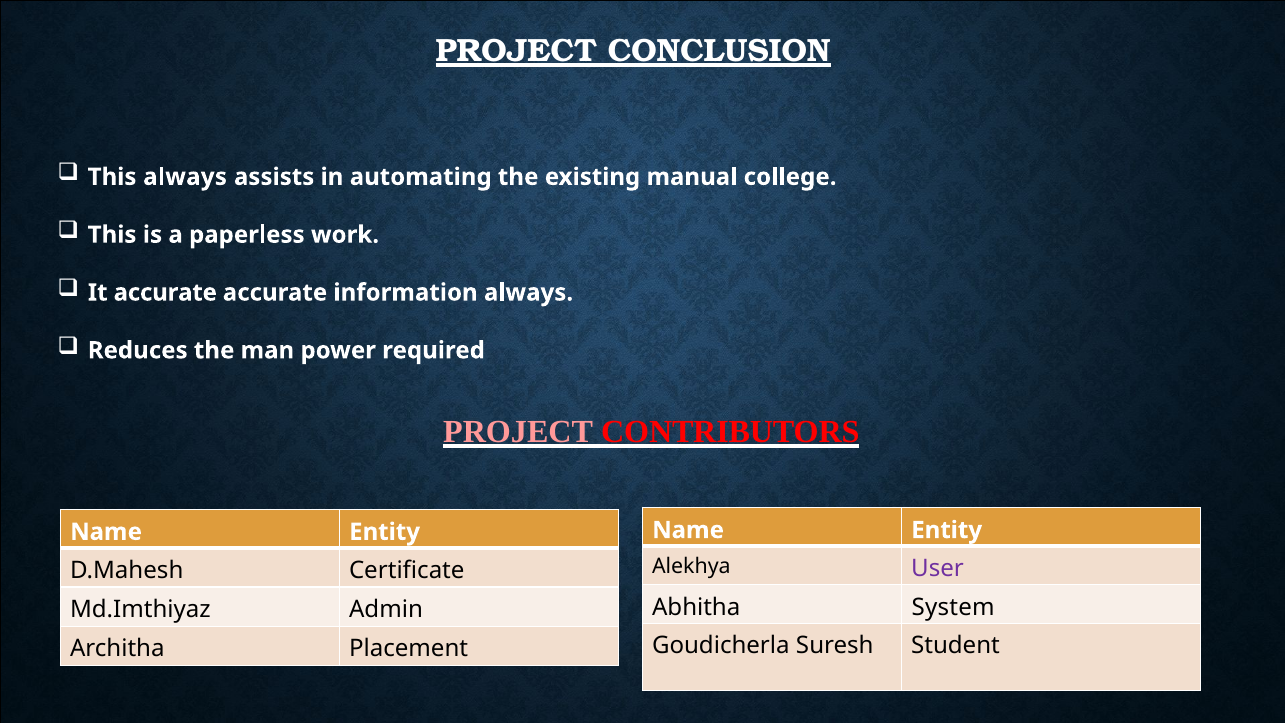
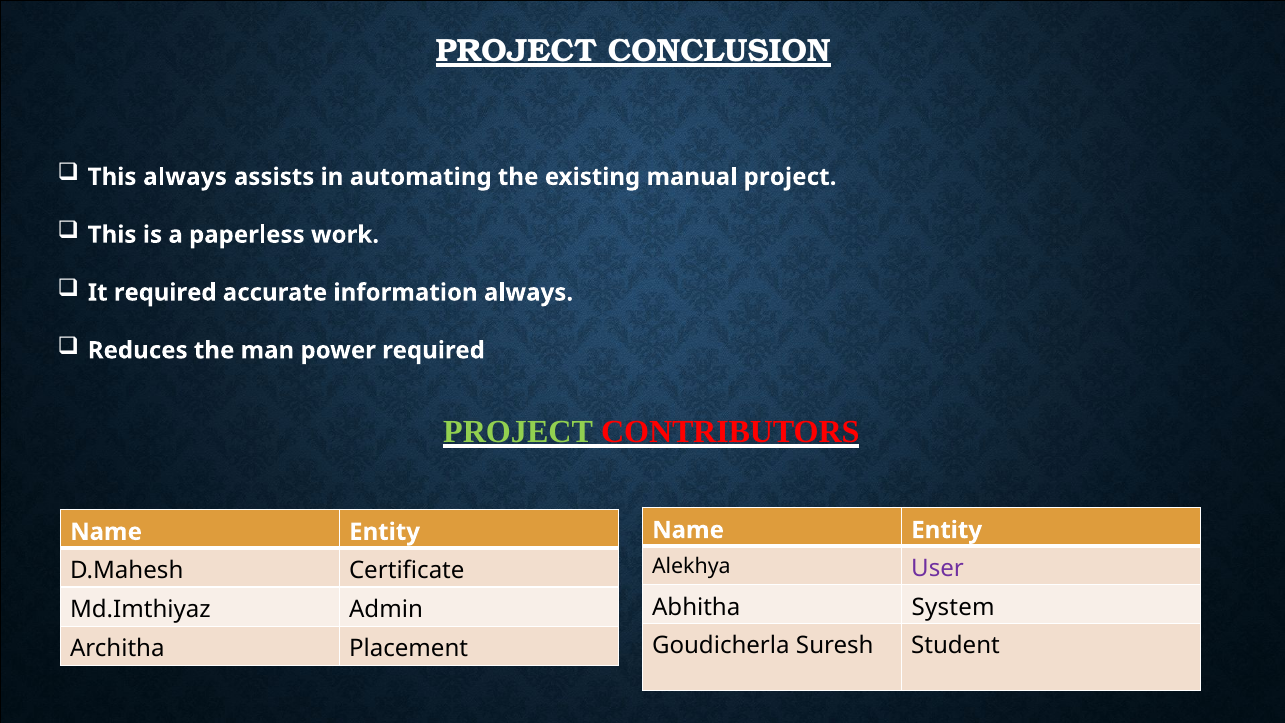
manual college: college -> project (790, 177)
It accurate: accurate -> required (165, 293)
PROJECT colour: pink -> light green (518, 432)
